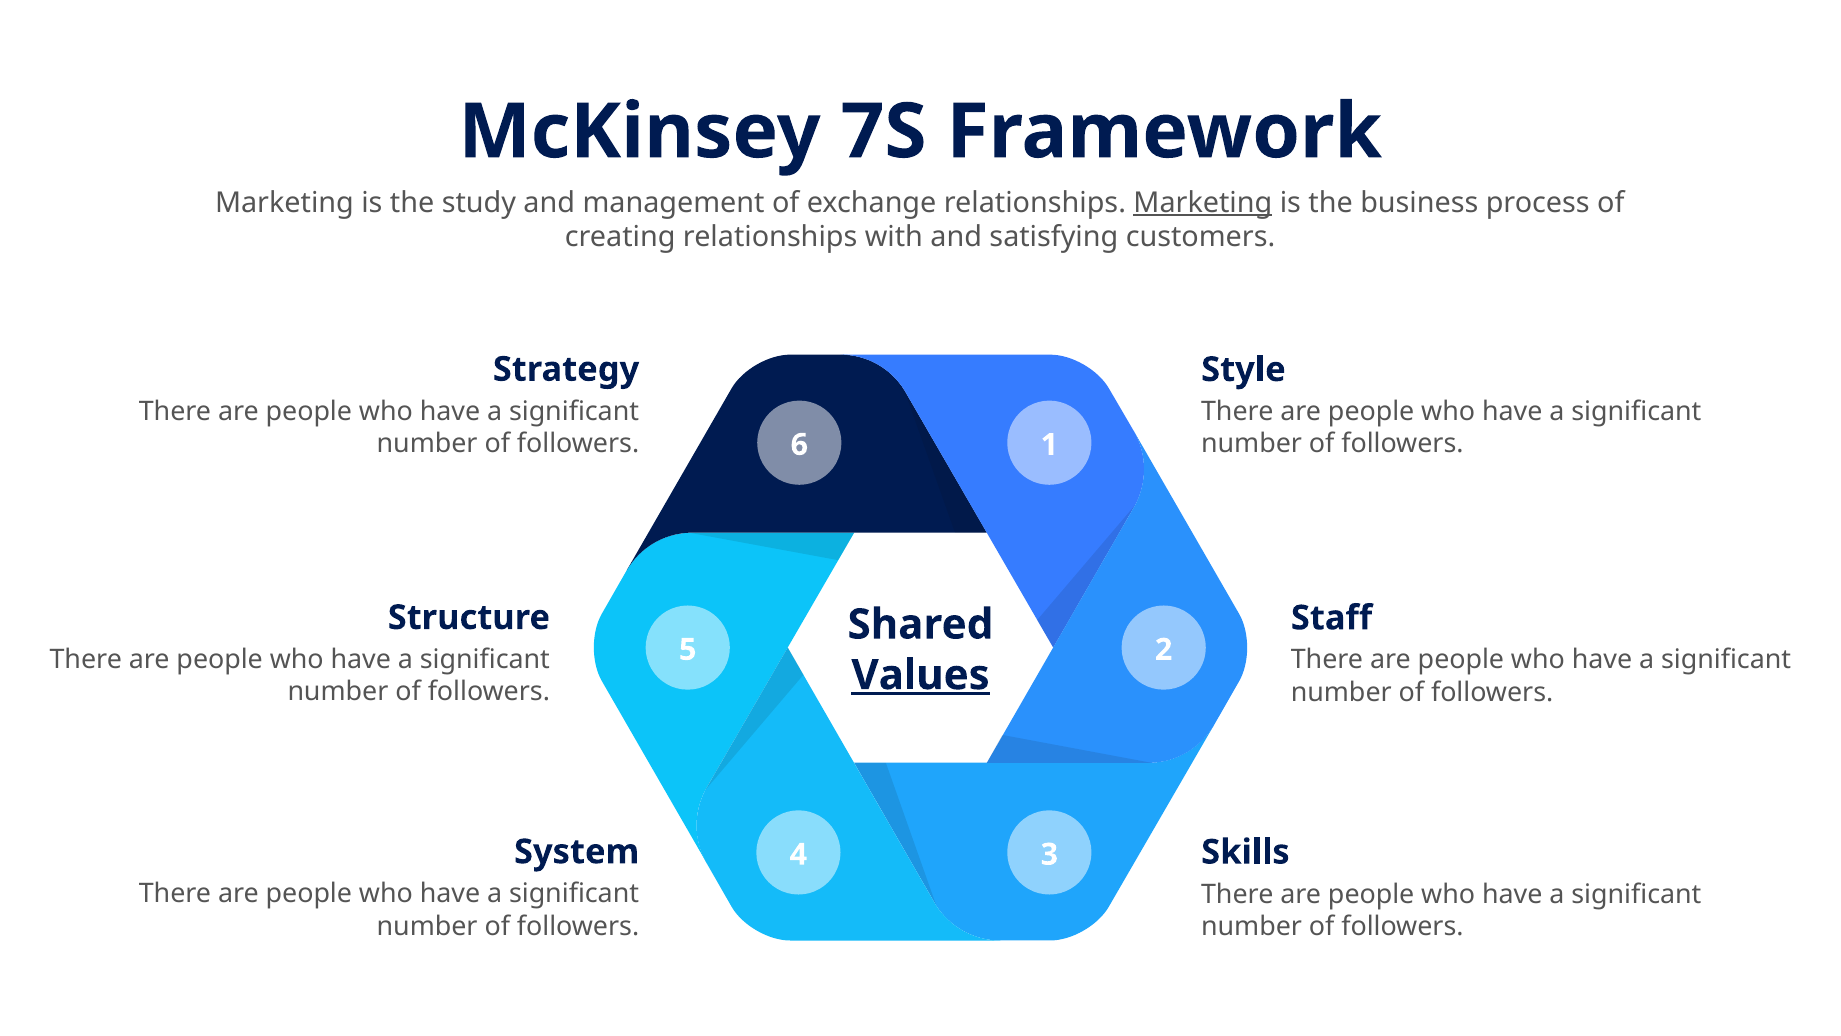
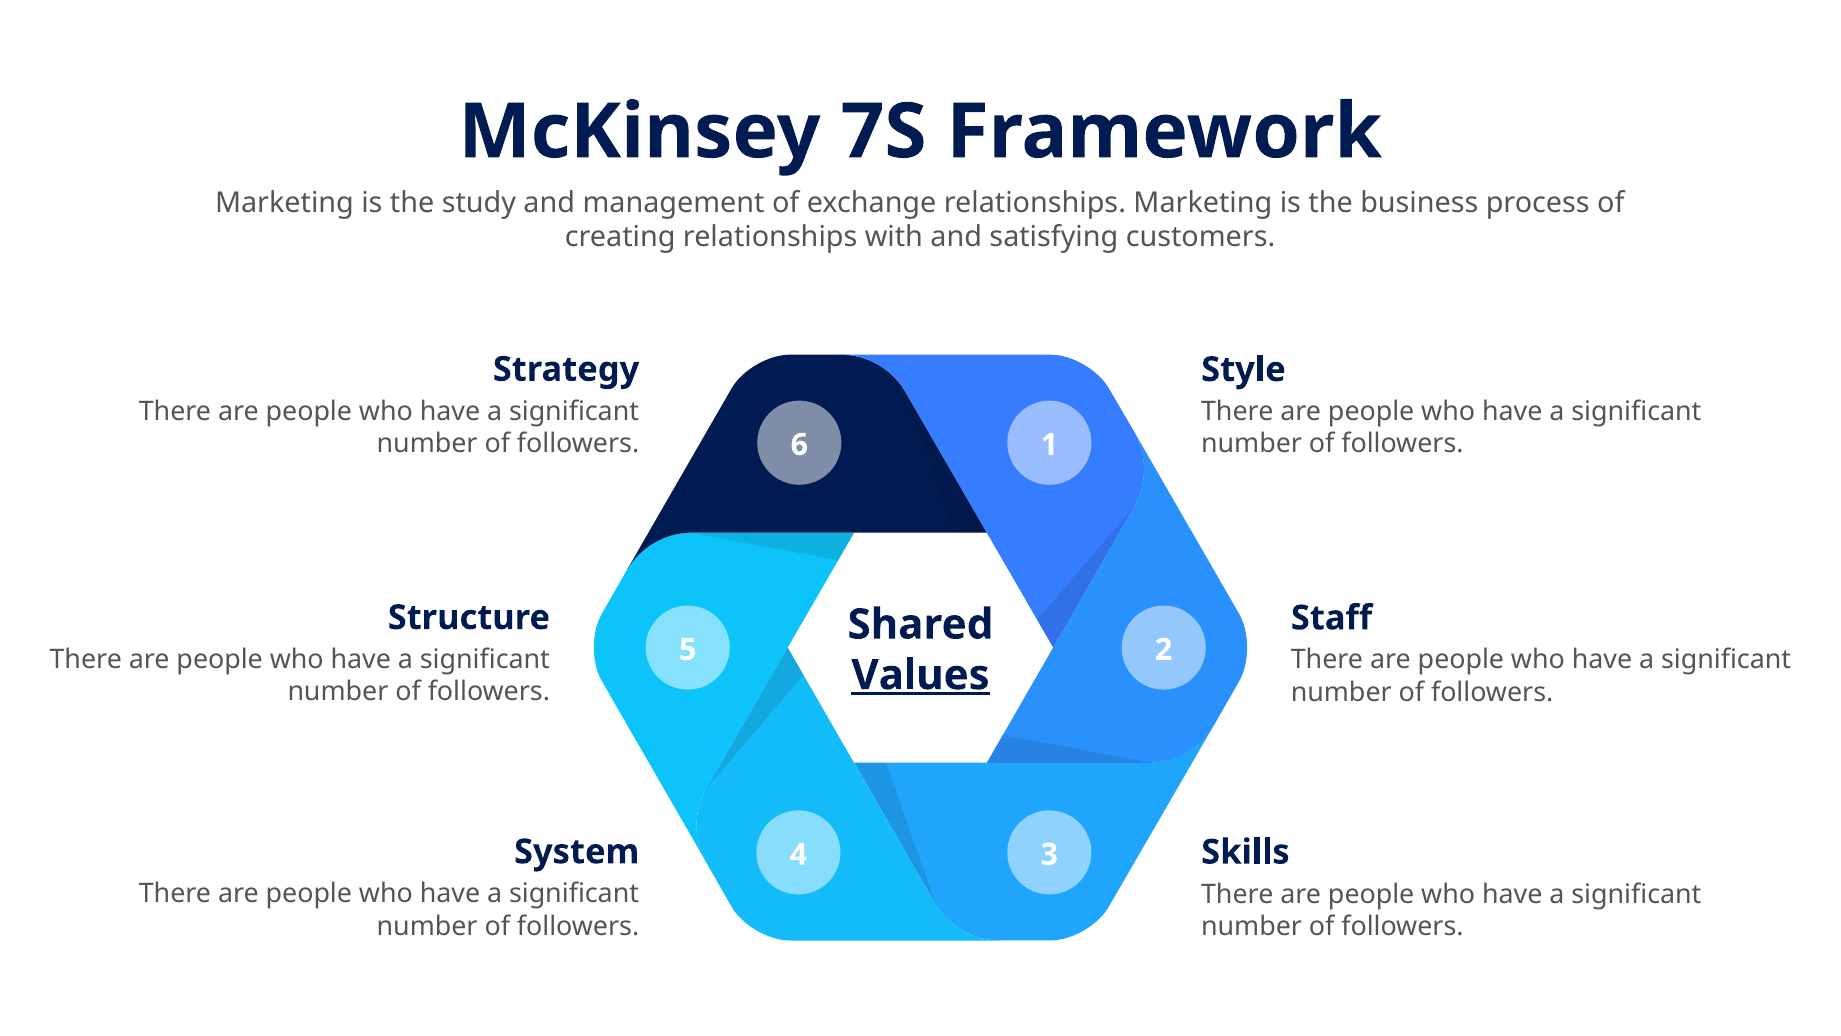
Marketing underline: present -> none (1203, 203)
